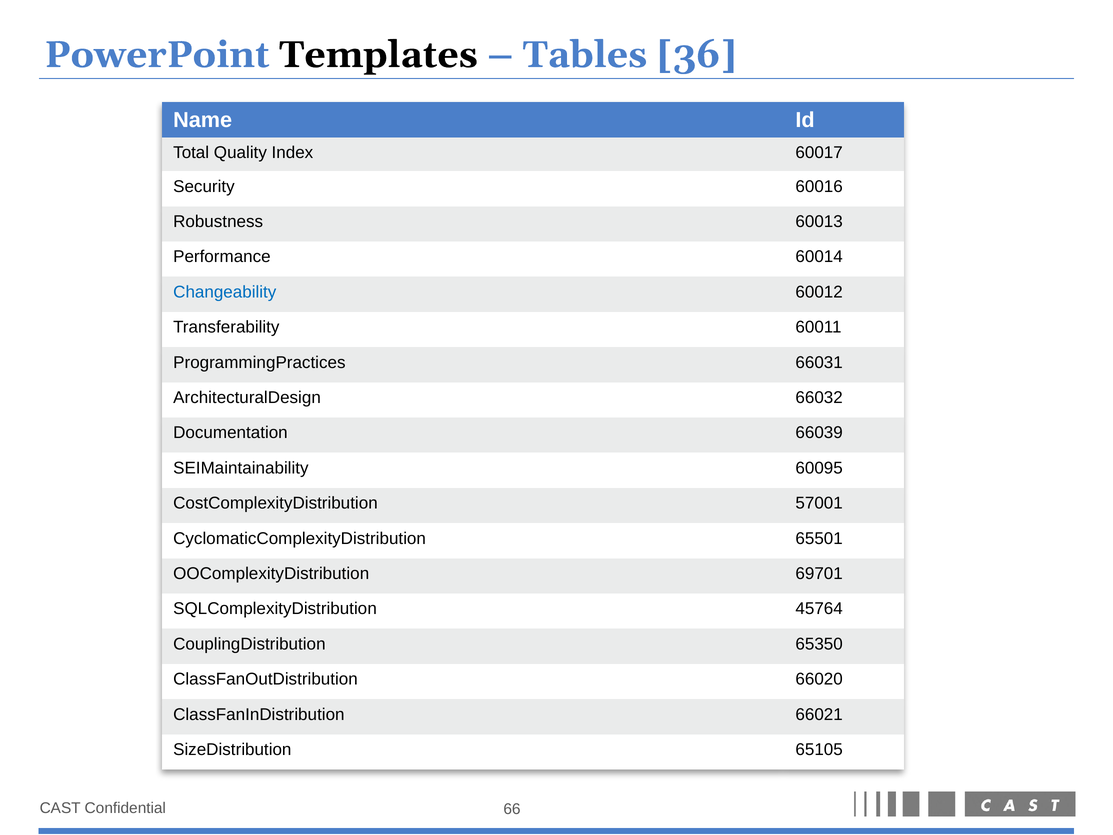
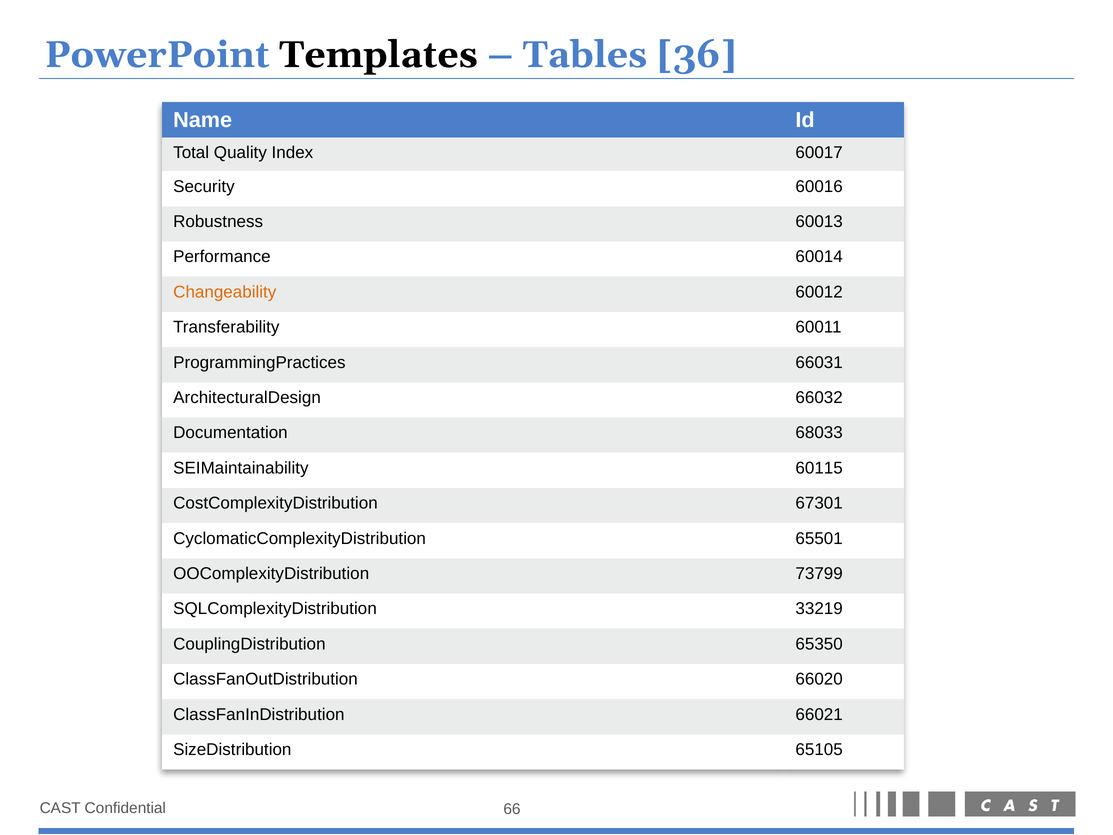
Changeability colour: blue -> orange (225, 292)
66039: 66039 -> 68033 (819, 433)
60095: 60095 -> 60115 (819, 468)
57001: 57001 -> 67301 (819, 503)
69701: 69701 -> 73799 (819, 573)
45764: 45764 -> 33219 (819, 609)
